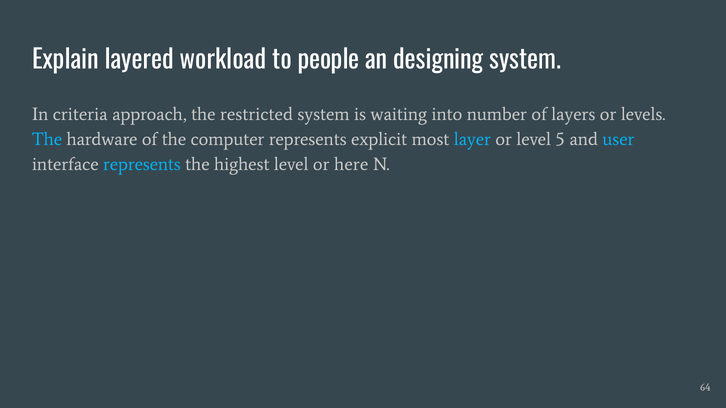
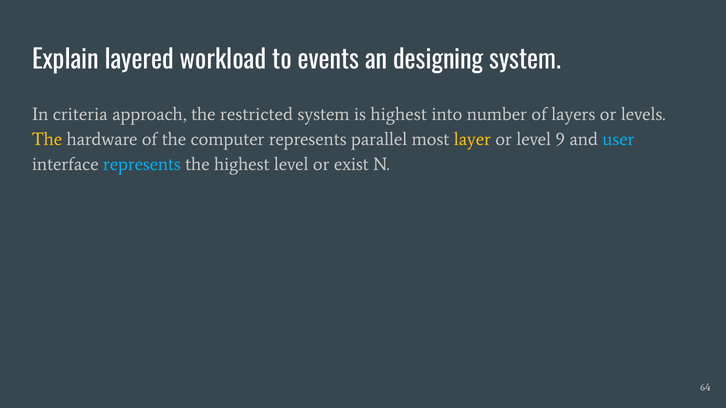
people: people -> events (328, 60)
is waiting: waiting -> highest (399, 114)
The colour: light blue -> yellow (47, 139)
explicit: explicit -> parallel (379, 139)
layer colour: light blue -> yellow (472, 139)
5: 5 -> 9 (560, 139)
here: here -> exist (351, 164)
